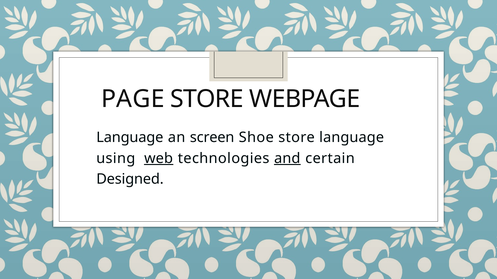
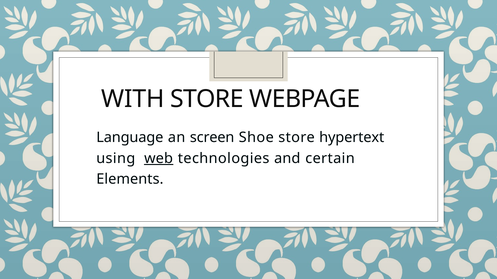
PAGE: PAGE -> WITH (133, 99)
store language: language -> hypertext (352, 138)
and underline: present -> none (287, 159)
Designed: Designed -> Elements (130, 180)
